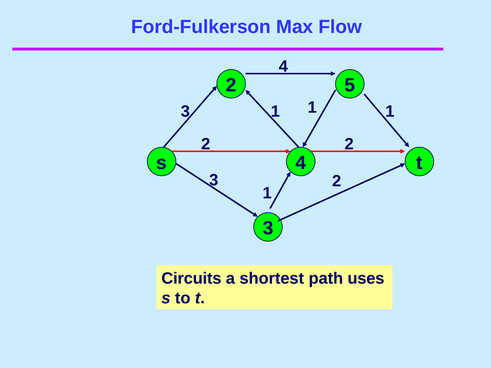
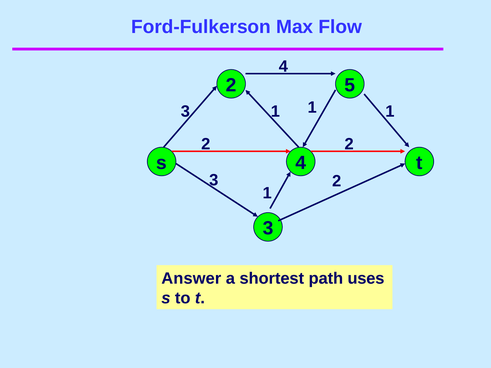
Circuits: Circuits -> Answer (191, 279)
